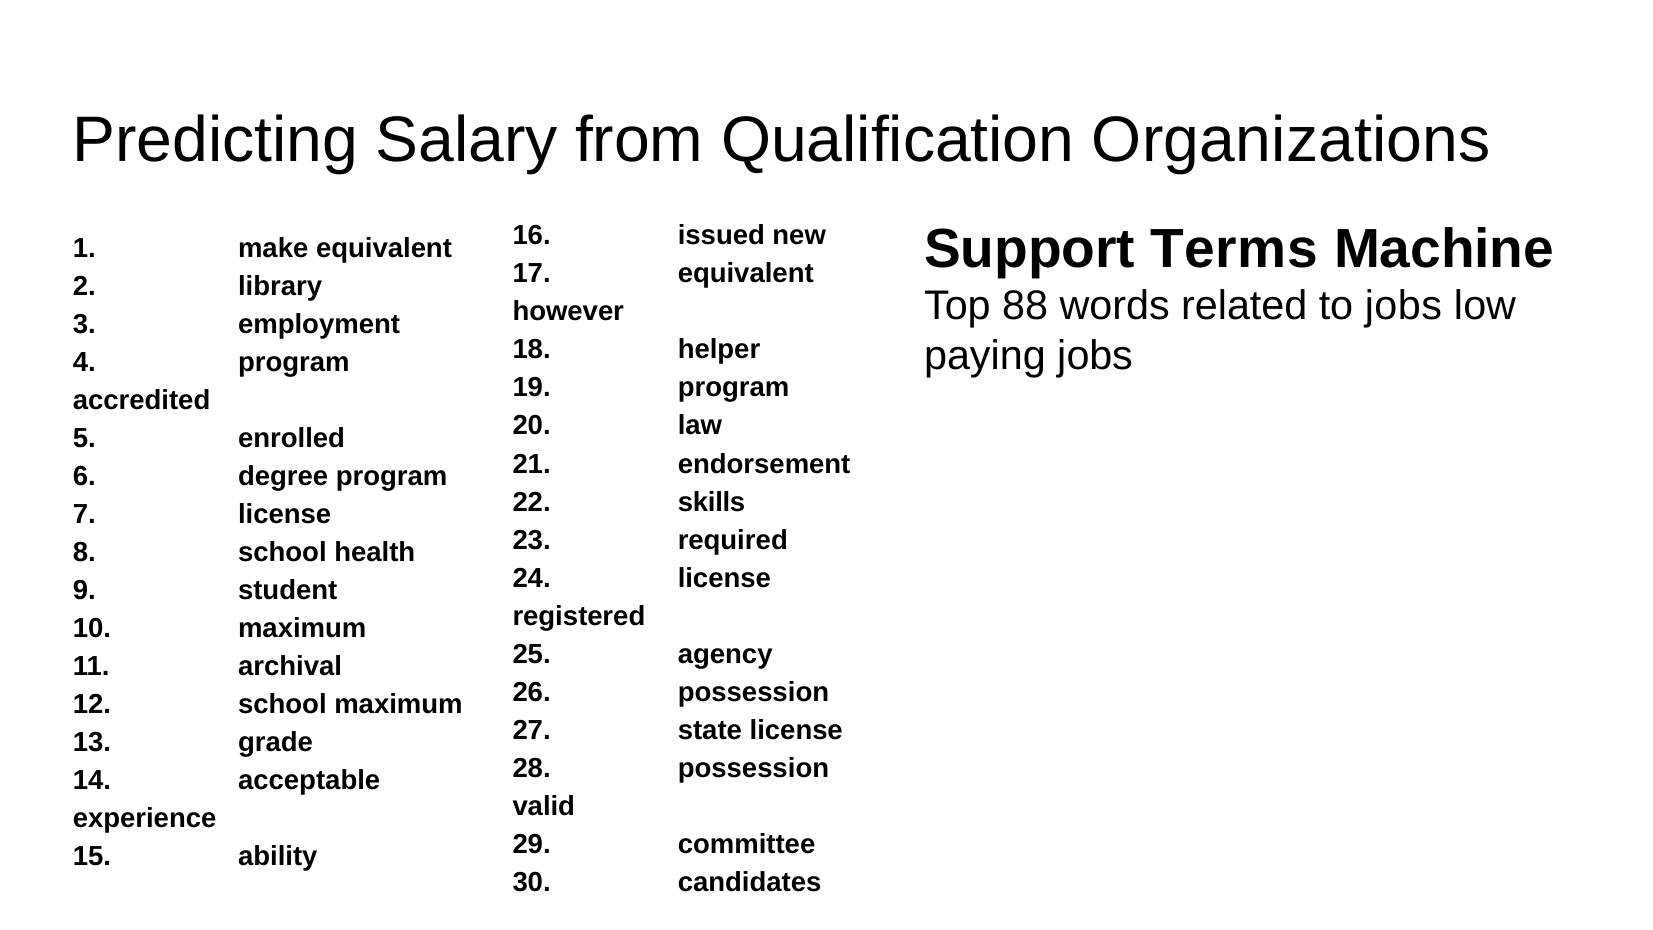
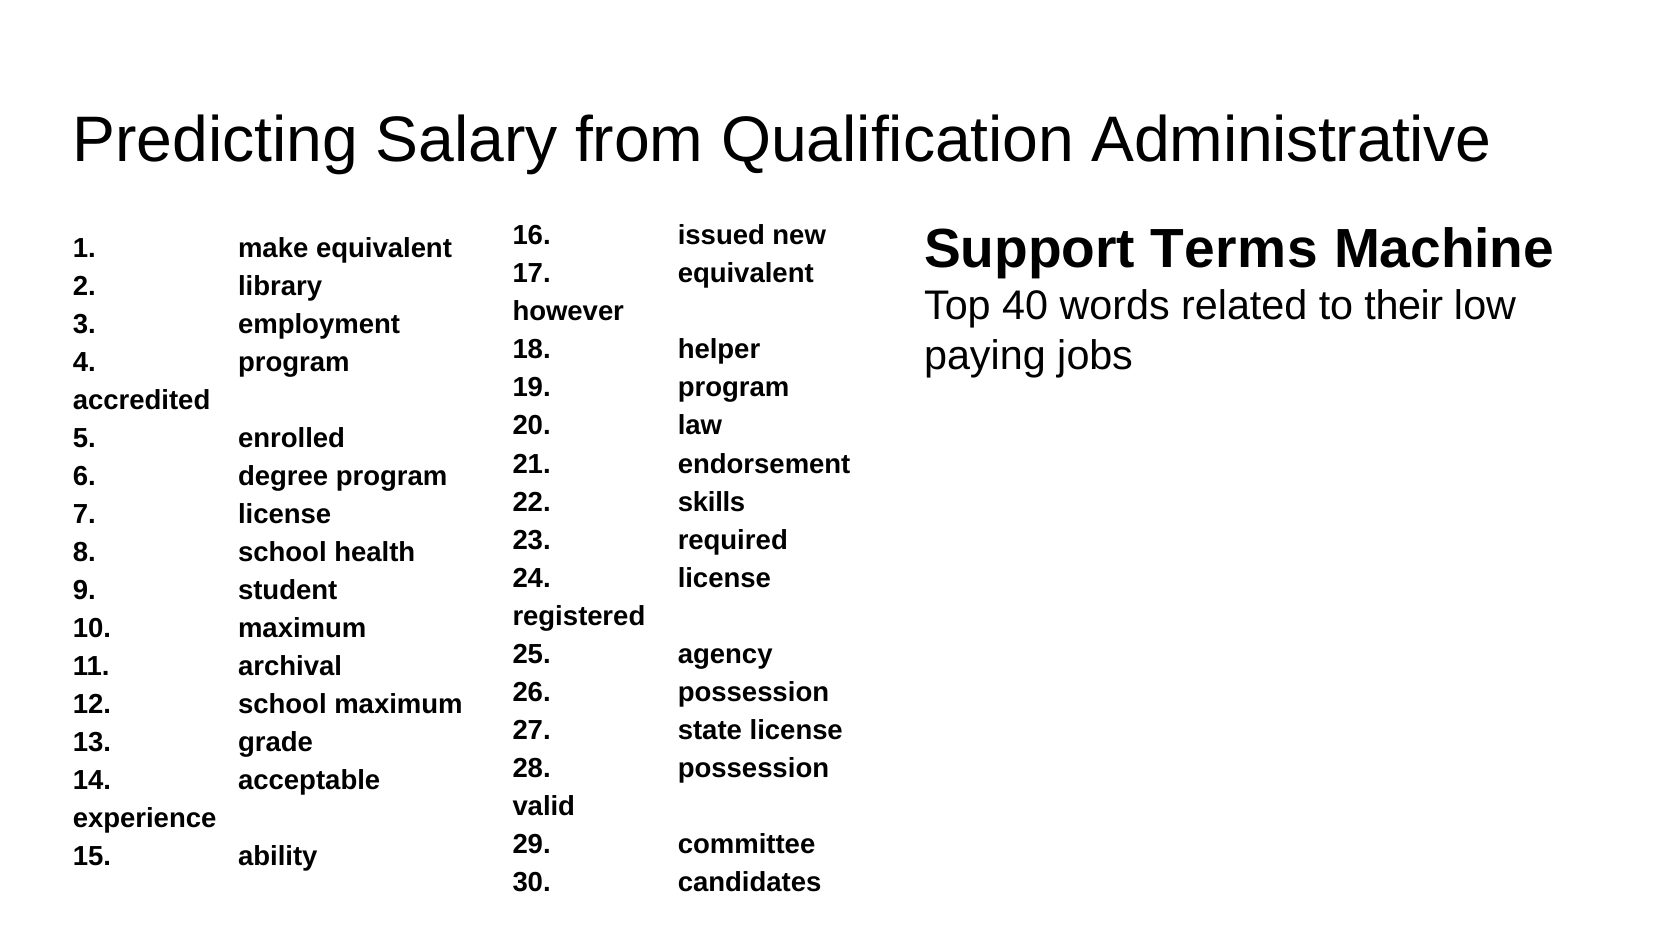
Organizations: Organizations -> Administrative (1292, 140)
88: 88 -> 40 (1025, 306)
to jobs: jobs -> their (1404, 306)
